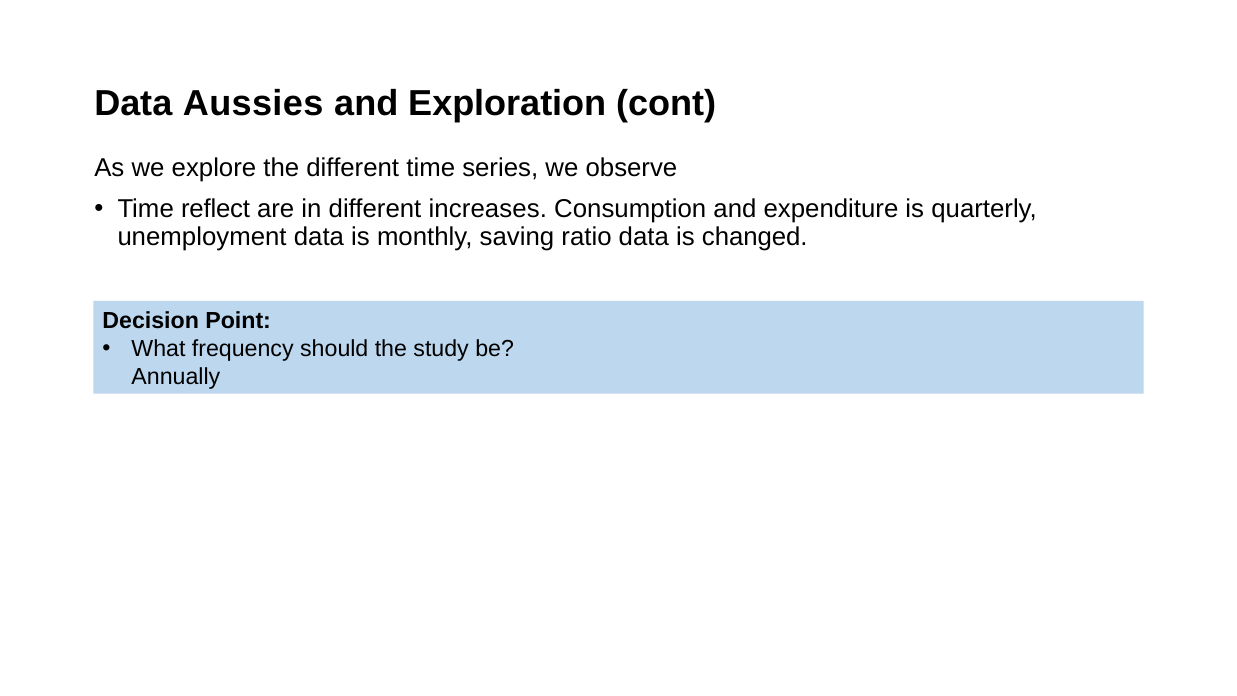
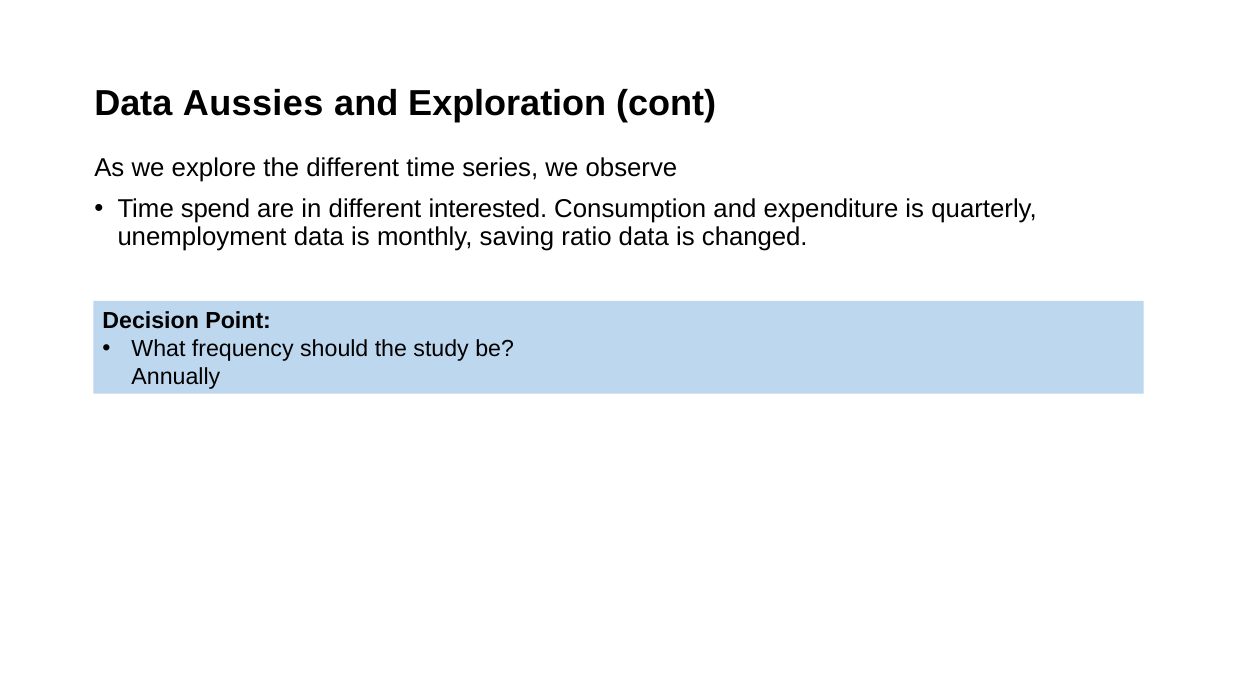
reflect: reflect -> spend (216, 209)
increases: increases -> interested (488, 209)
